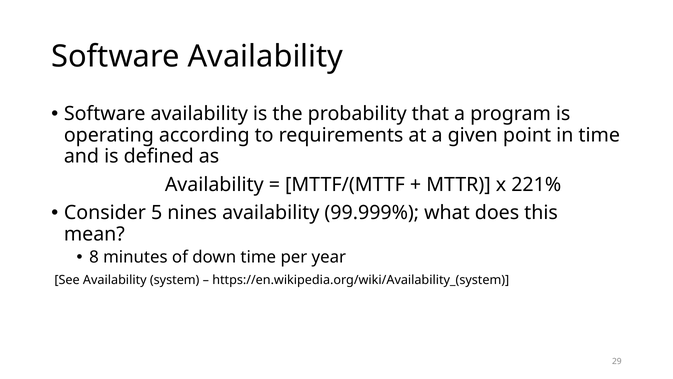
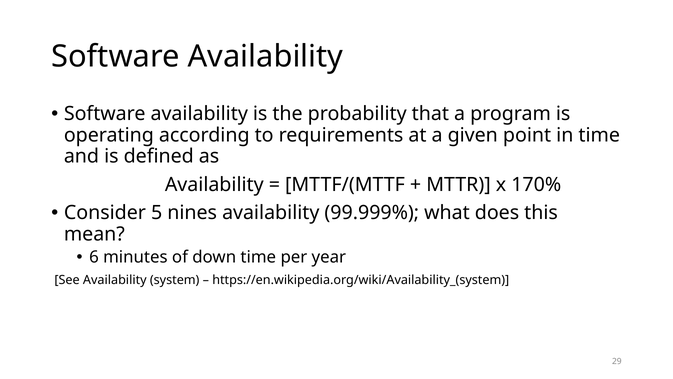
221%: 221% -> 170% (536, 184)
8: 8 -> 6 (94, 257)
